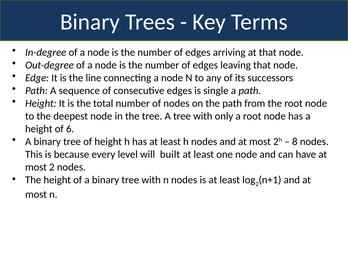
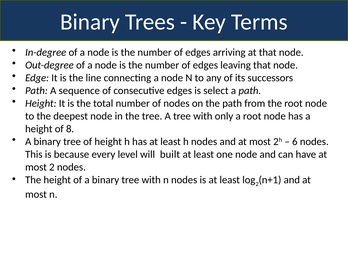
single: single -> select (216, 91)
6: 6 -> 8 (70, 129)
8: 8 -> 6 (295, 142)
